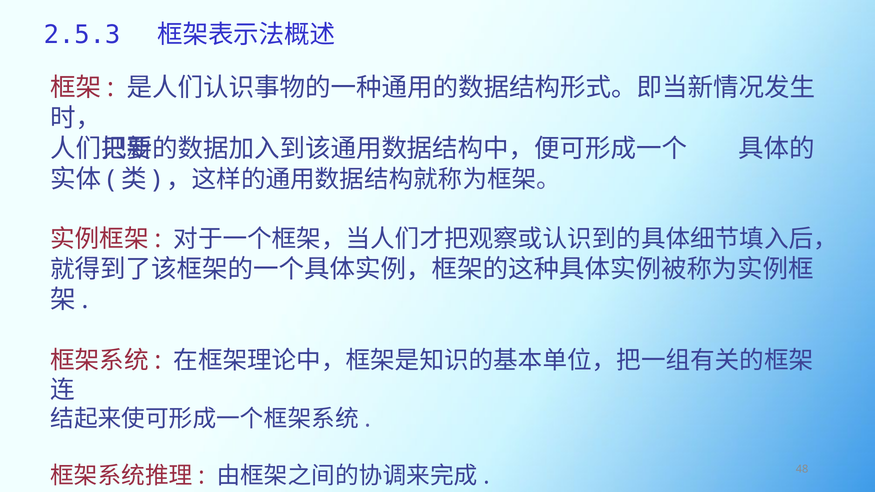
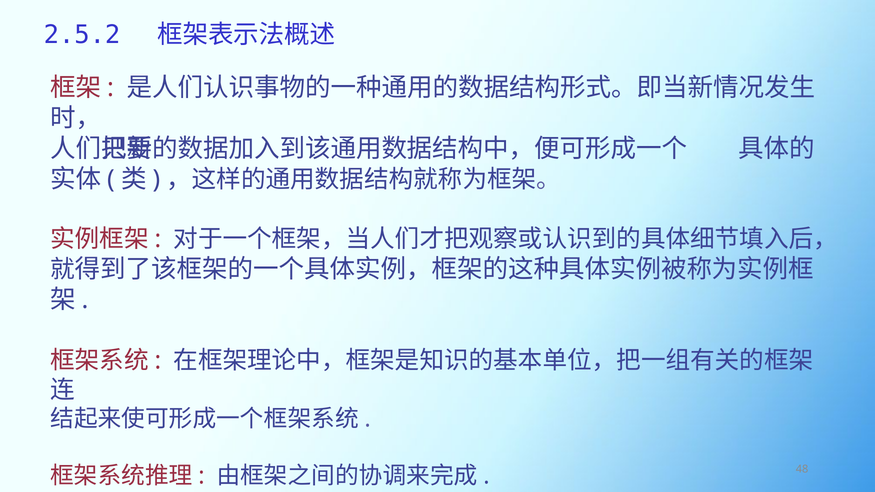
2.5.3: 2.5.3 -> 2.5.2 (82, 35)
